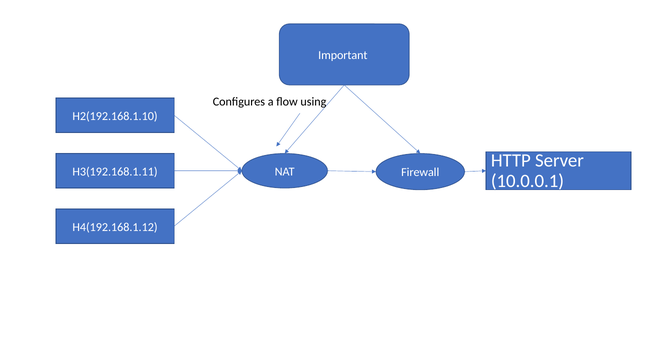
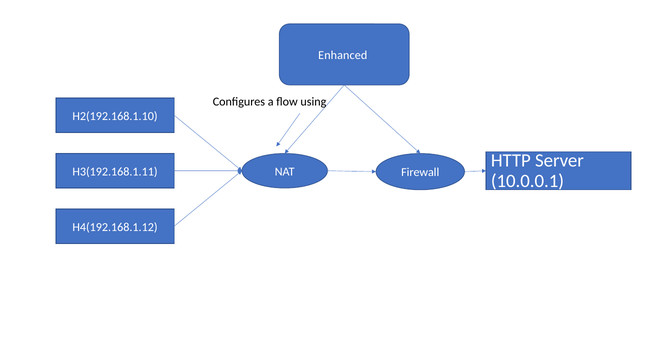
Important: Important -> Enhanced (343, 55)
